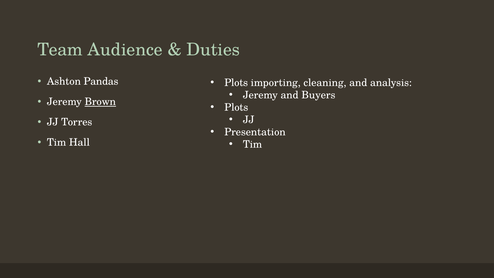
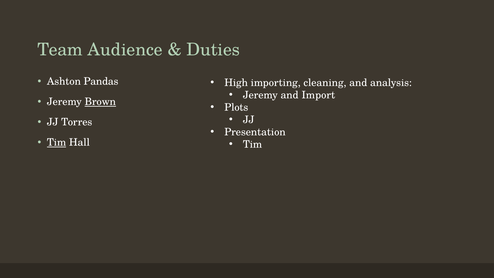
Plots: Plots -> High (236, 83)
Buyers: Buyers -> Import (318, 95)
Tim underline: none -> present (57, 143)
